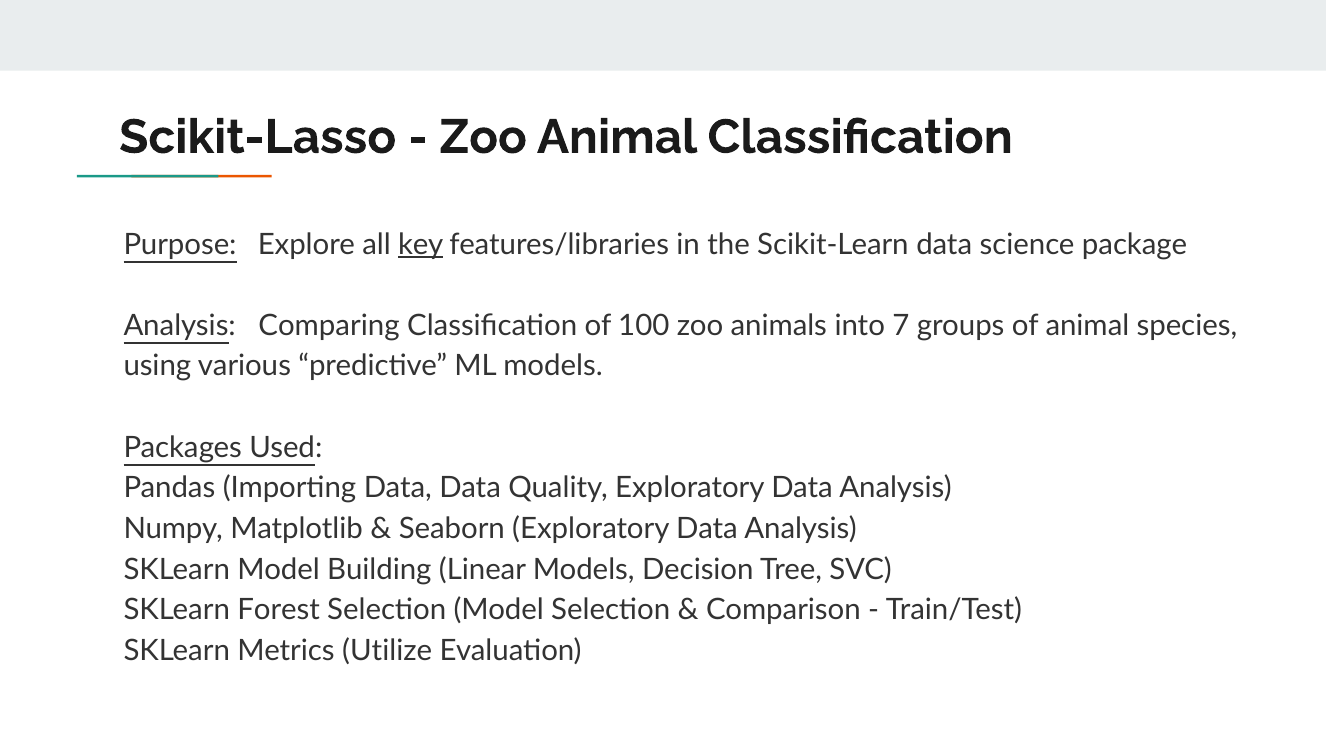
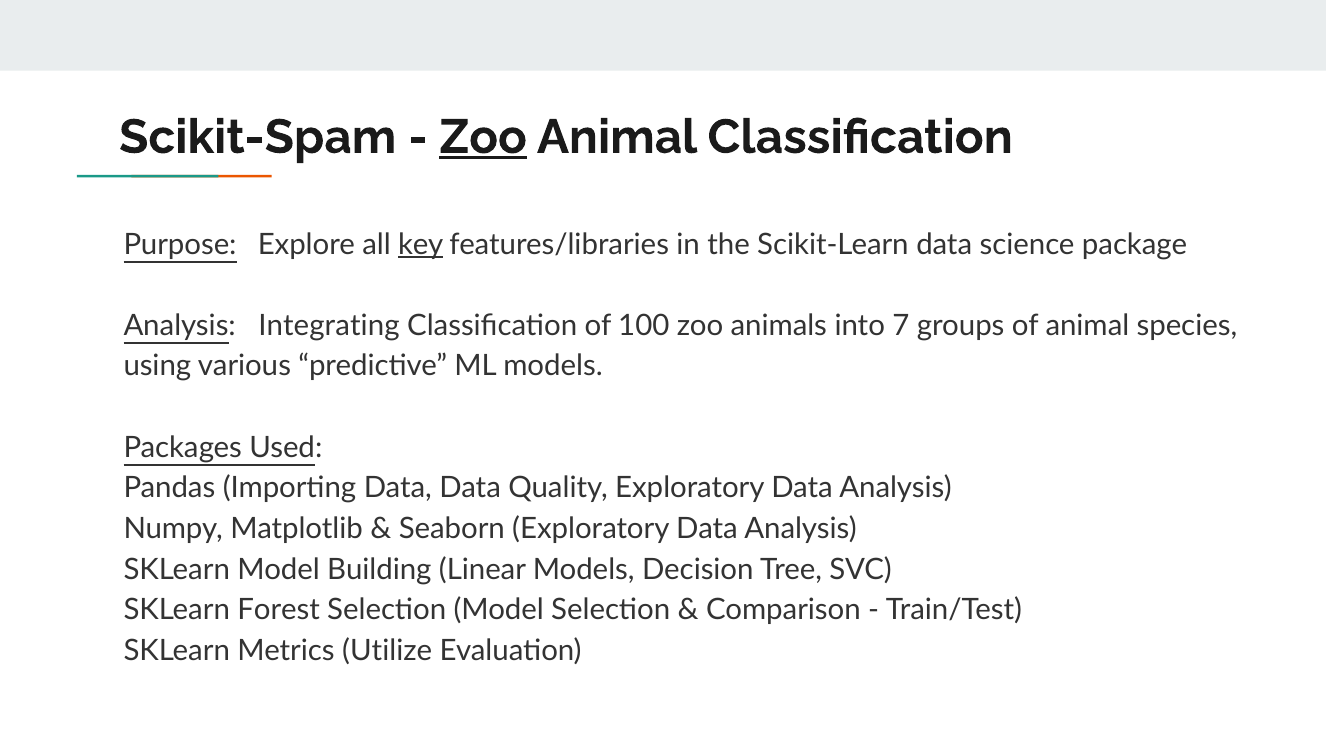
Scikit-Lasso: Scikit-Lasso -> Scikit-Spam (258, 137)
Zoo underline: none -> present (483, 137)
Comparing: Comparing -> Integrating (329, 326)
